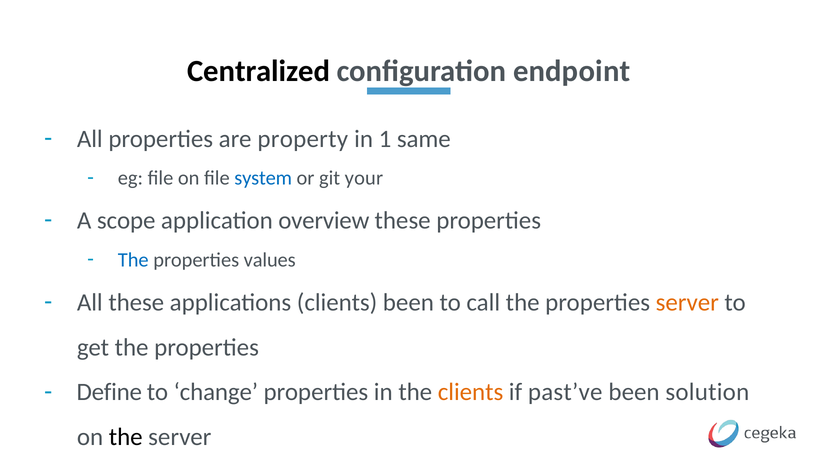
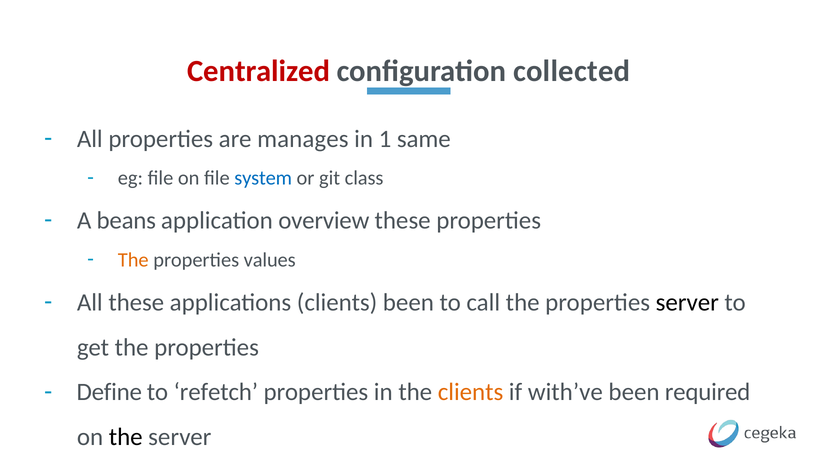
Centralized colour: black -> red (259, 71)
endpoint: endpoint -> collected (572, 71)
property: property -> manages (303, 139)
your: your -> class (364, 178)
scope: scope -> beans (126, 221)
The colour: blue -> orange (133, 260)
server colour: orange -> black (687, 302)
change: change -> refetch (216, 392)
past’ve: past’ve -> with’ve (565, 392)
solution: solution -> required (708, 392)
